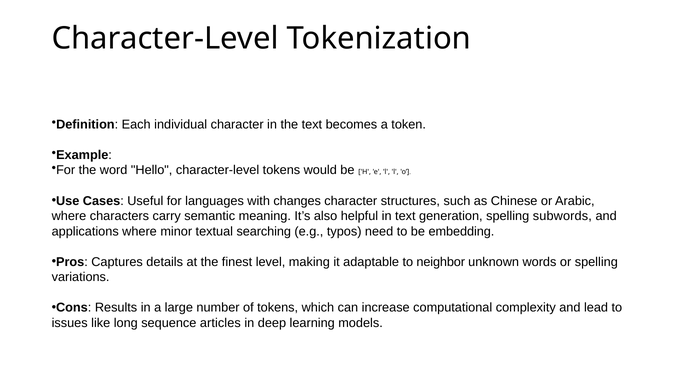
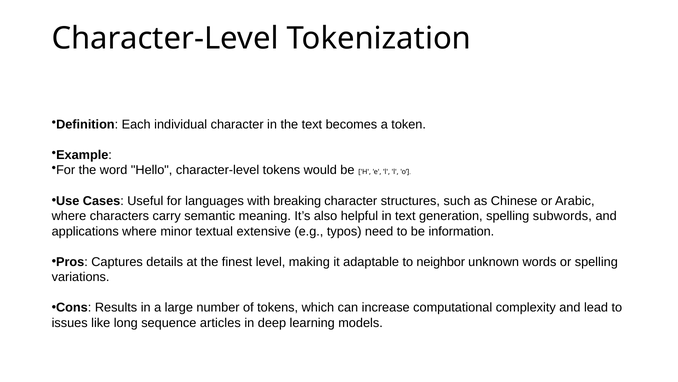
changes: changes -> breaking (297, 201)
searching: searching -> extensive (264, 231)
embedding: embedding -> information (461, 231)
